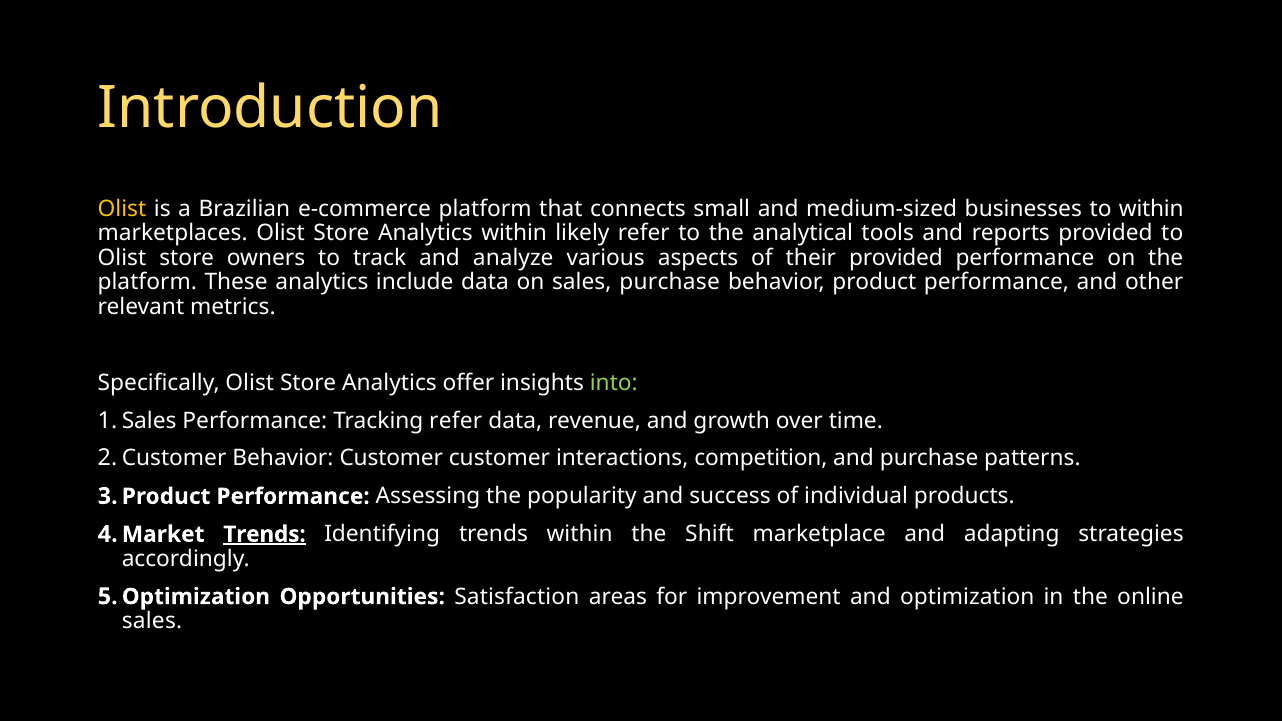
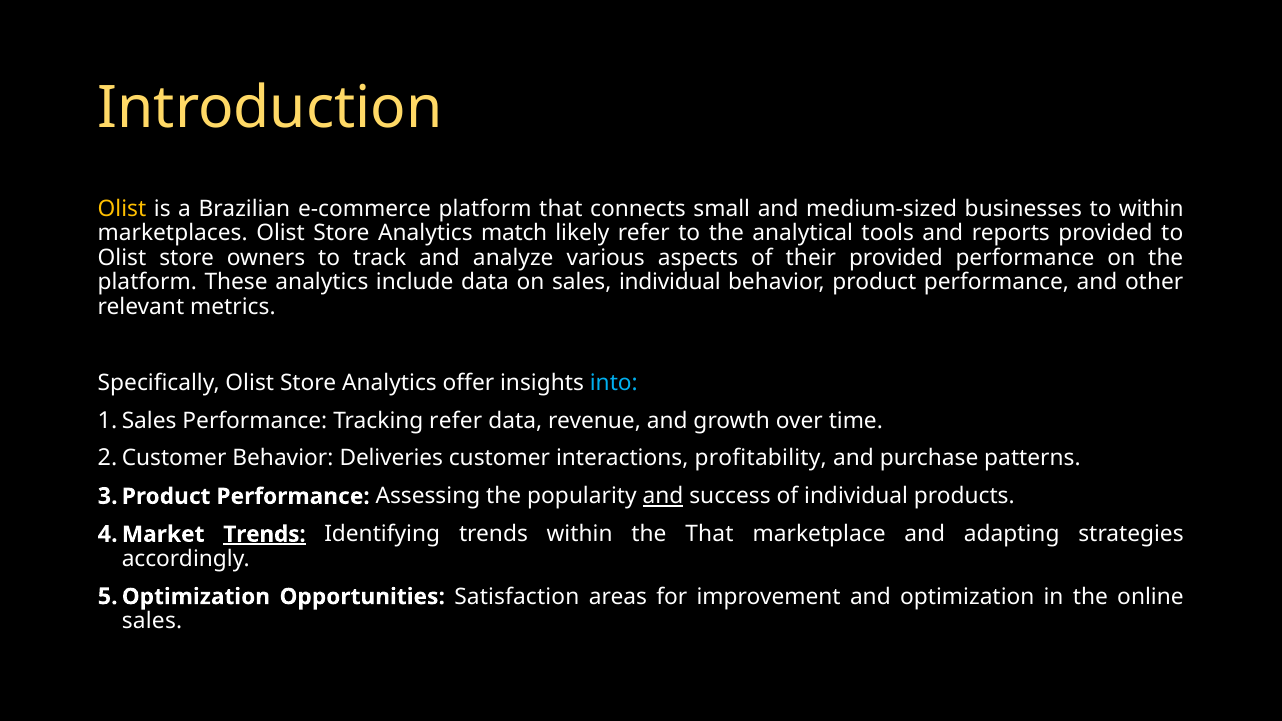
Analytics within: within -> match (514, 233)
sales purchase: purchase -> individual (670, 282)
into colour: light green -> light blue (614, 383)
Behavior Customer: Customer -> Deliveries (391, 459)
competition: competition -> profitability (761, 459)
and underline: none -> present (663, 496)
the Shift: Shift -> That (709, 534)
